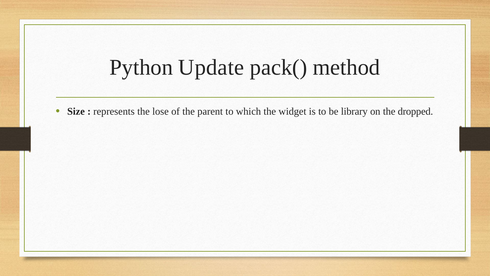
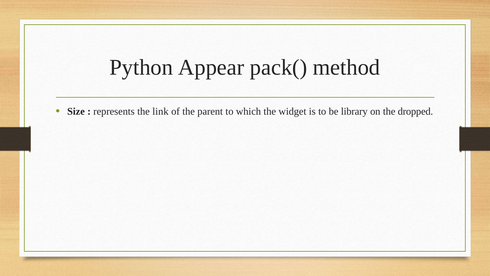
Update: Update -> Appear (211, 67)
lose: lose -> link (160, 111)
